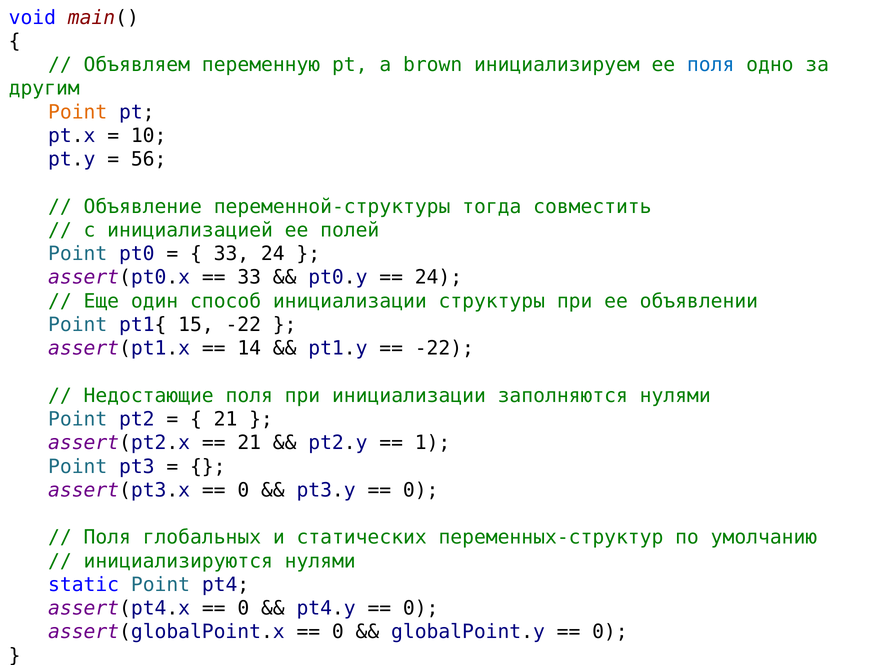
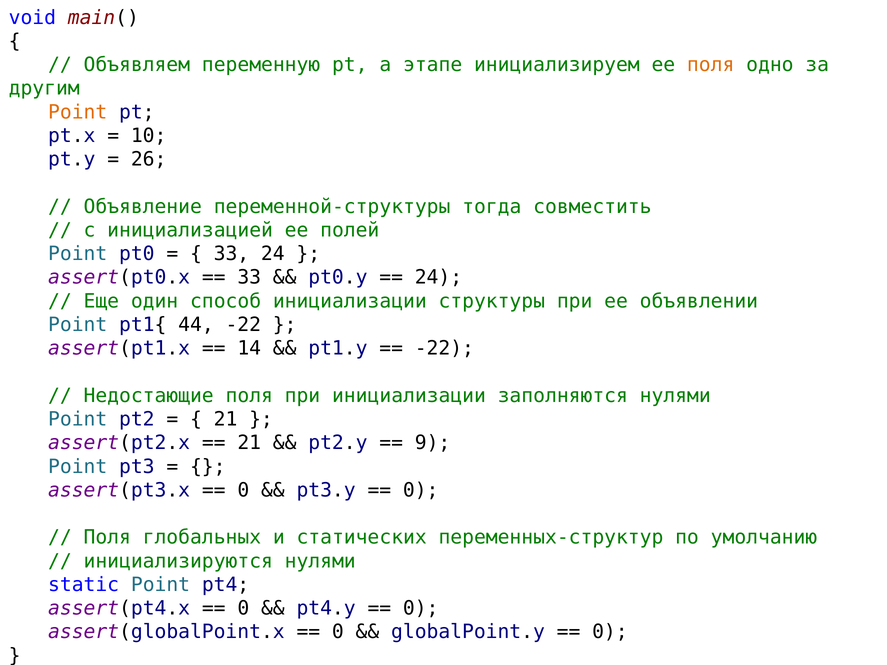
brown: brown -> этапе (433, 65)
поля colour: blue -> orange (711, 65)
56: 56 -> 26 (149, 159)
15: 15 -> 44 (196, 325)
1: 1 -> 9 (433, 443)
